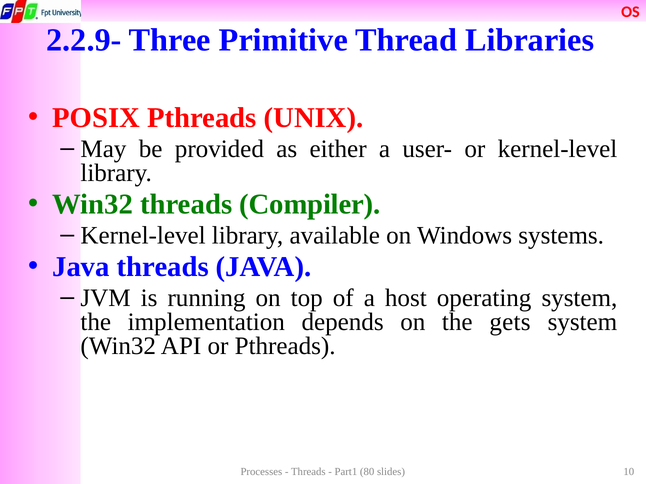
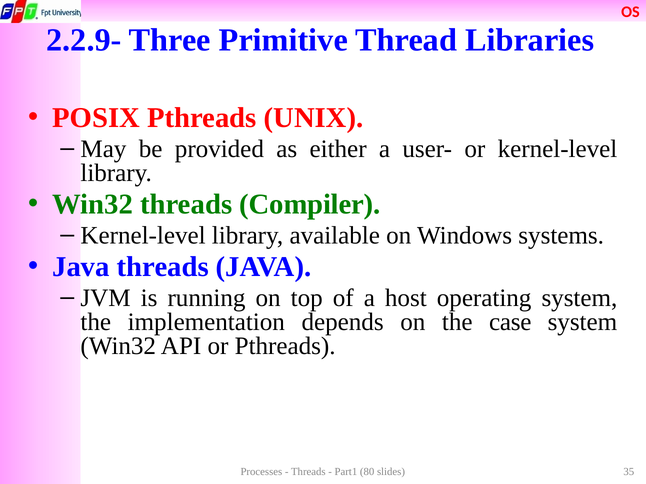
gets: gets -> case (510, 322)
10: 10 -> 35 (629, 472)
